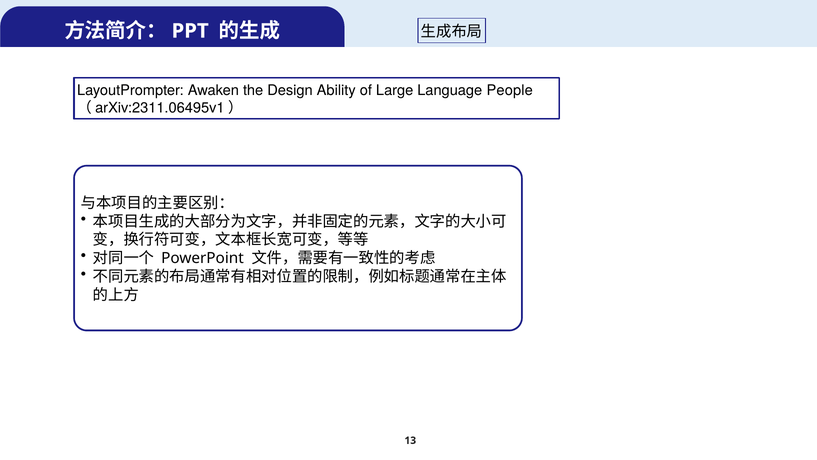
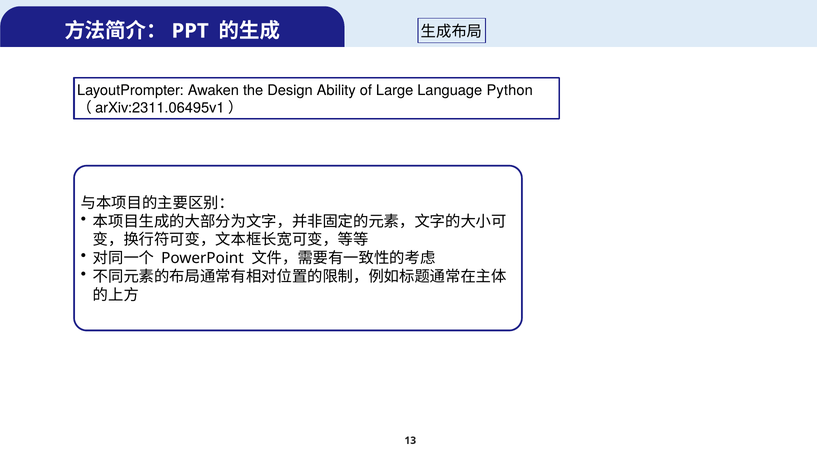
People: People -> Python (510, 90)
